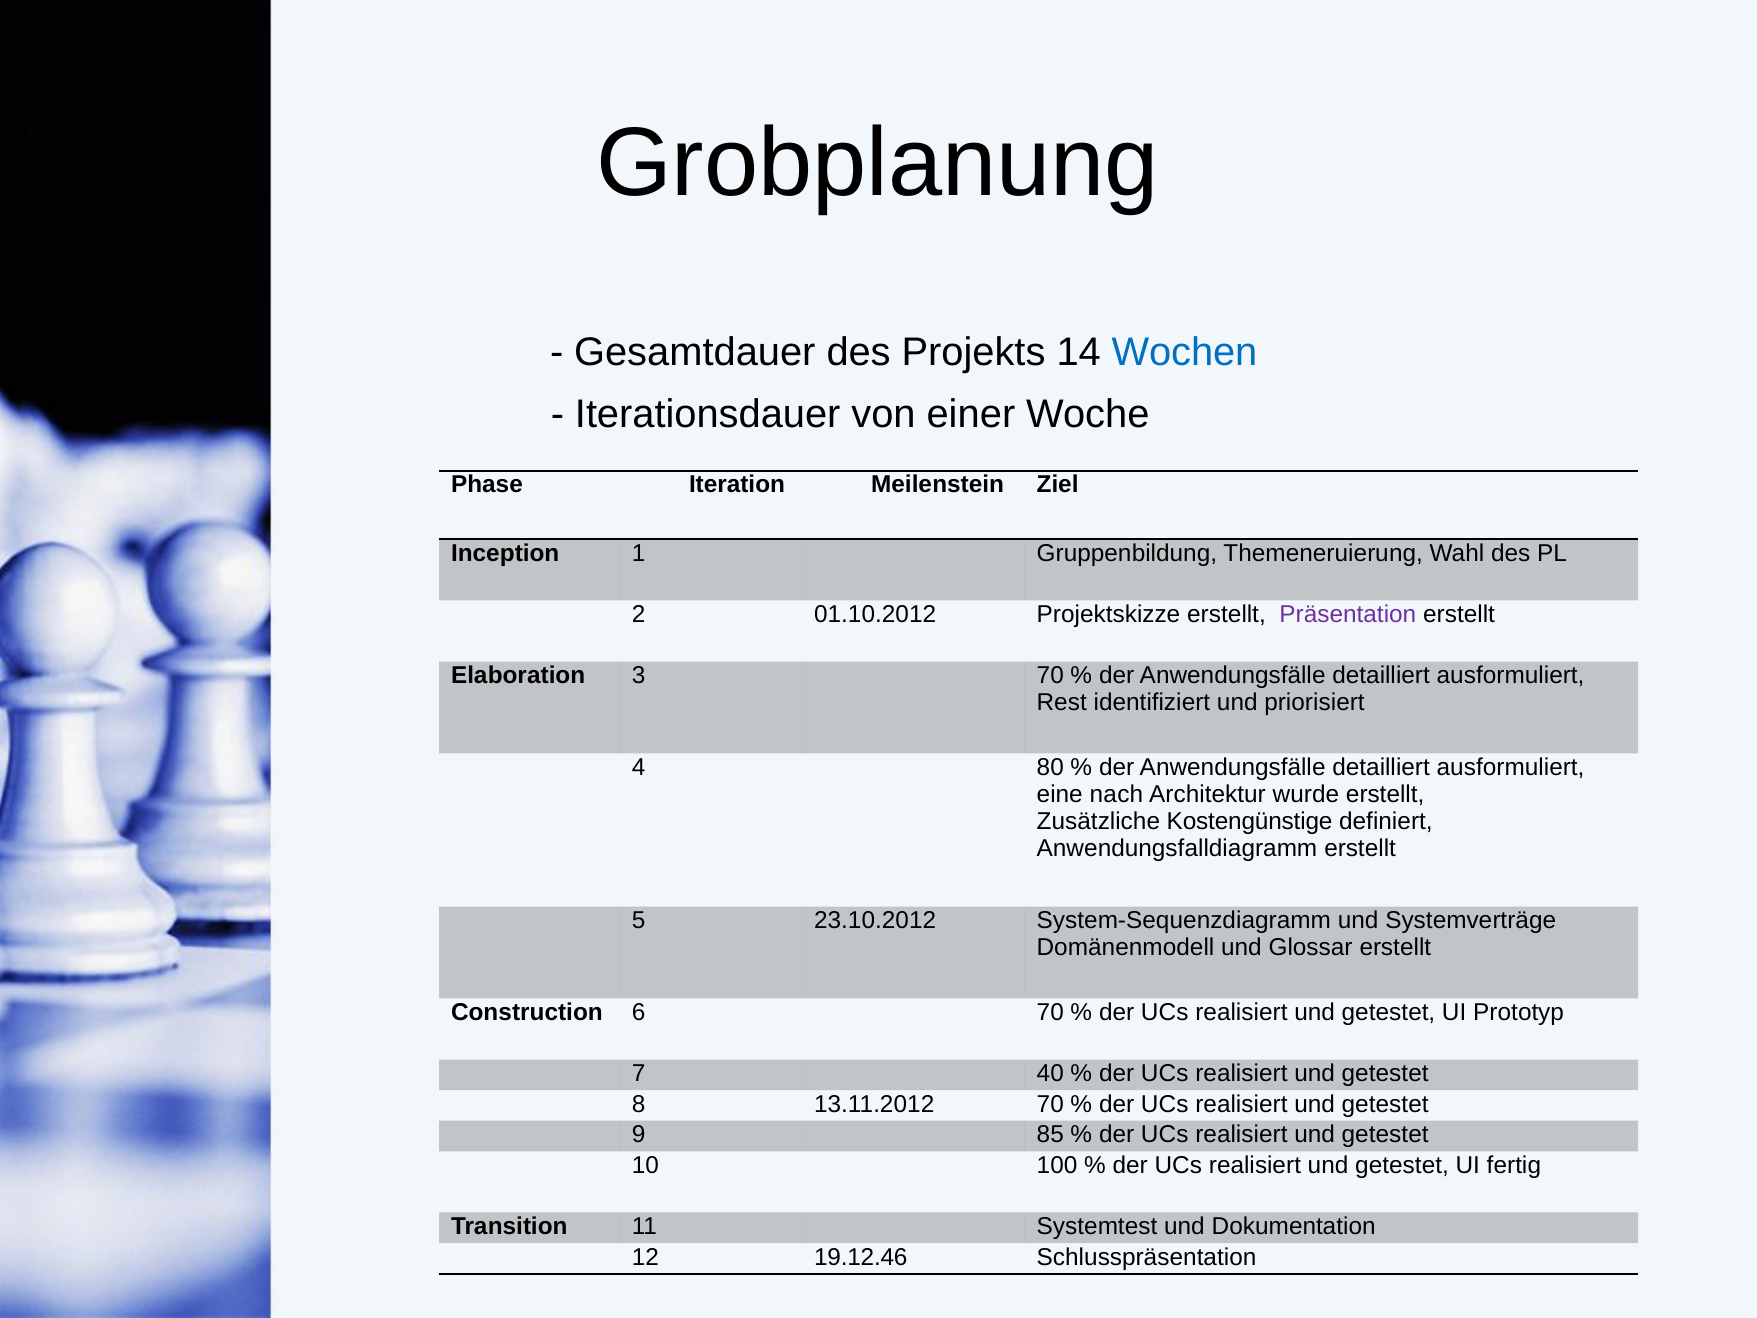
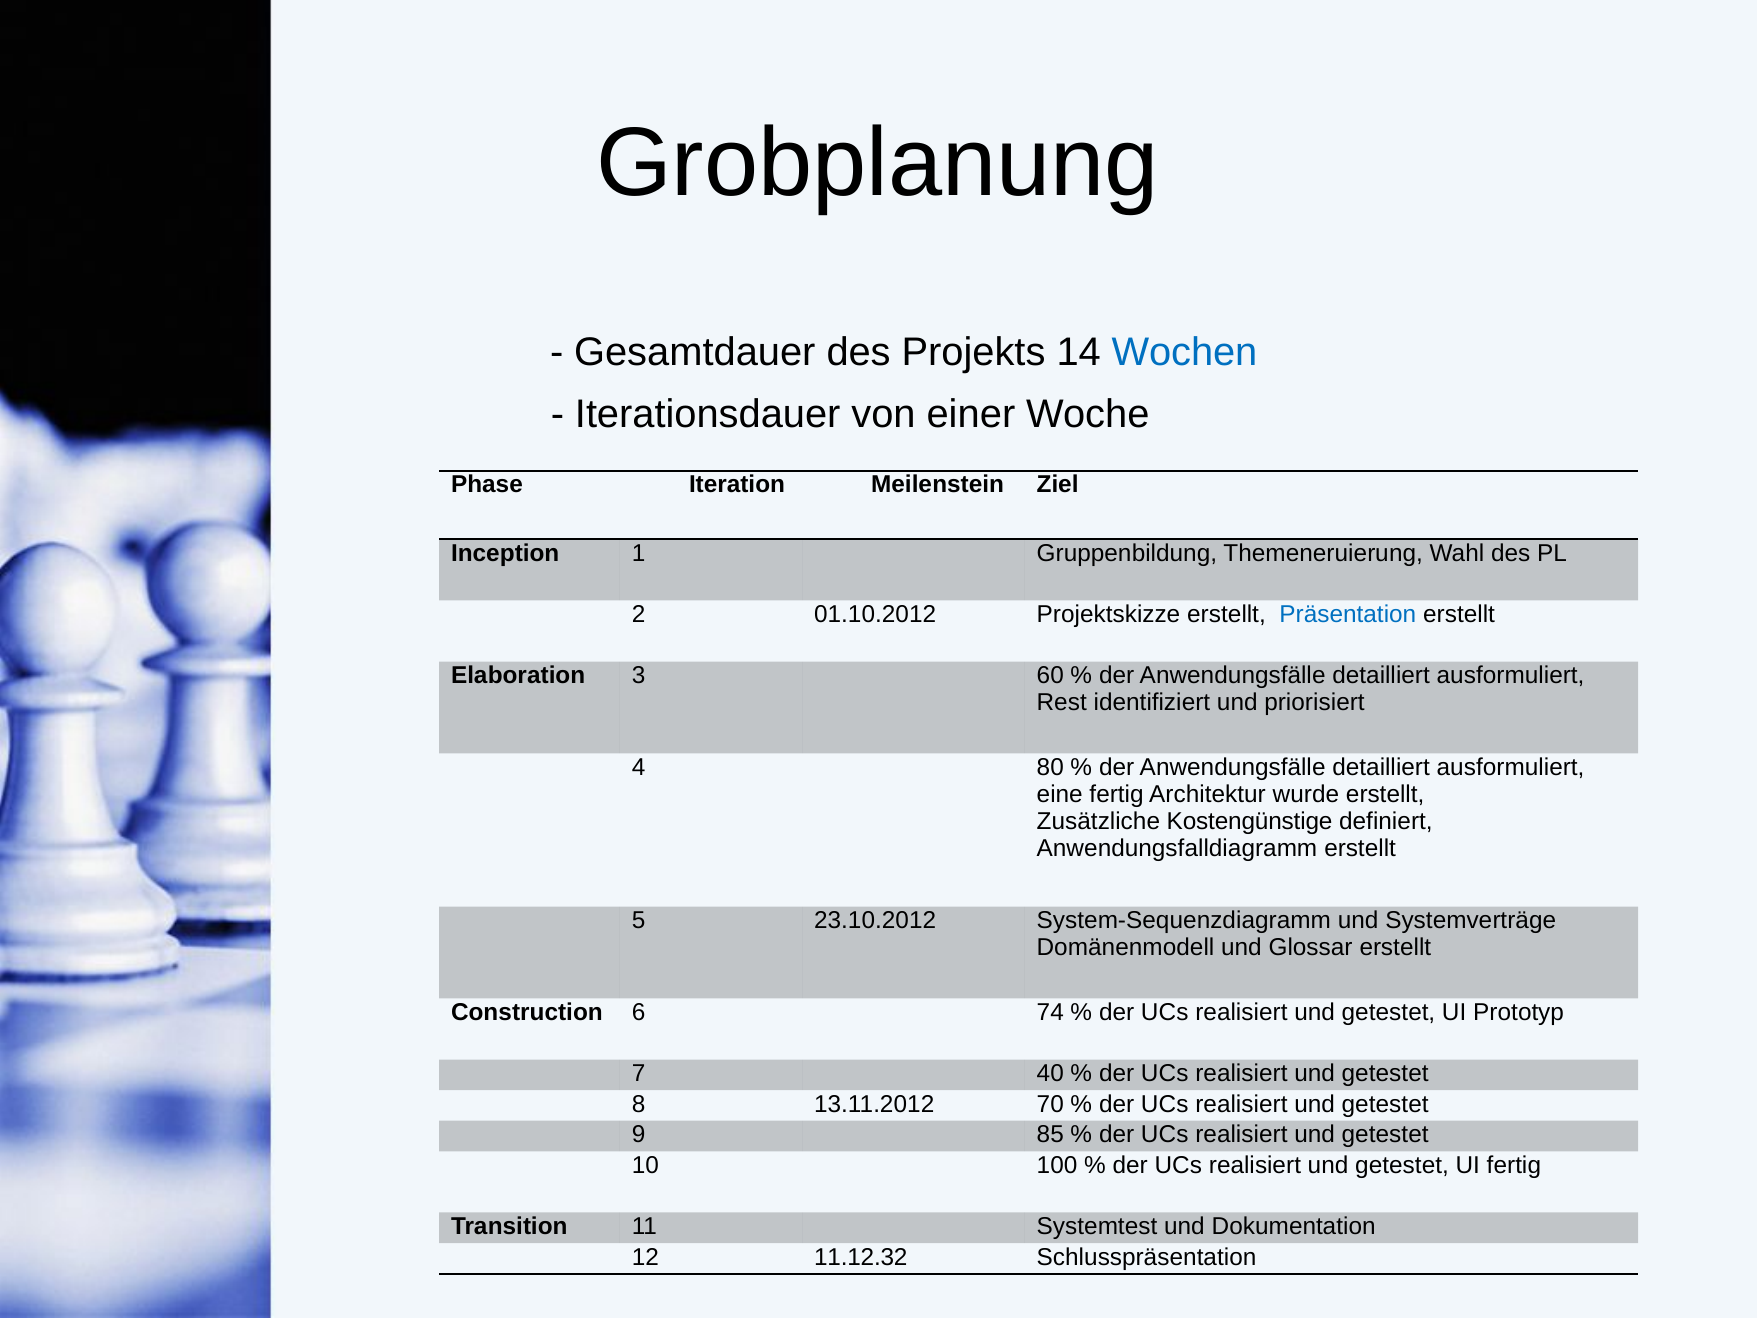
Präsentation colour: purple -> blue (1348, 614)
3 70: 70 -> 60 (1050, 675)
eine nach: nach -> fertig (1117, 794)
6 70: 70 -> 74 (1050, 1012)
19.12.46: 19.12.46 -> 11.12.32 (861, 1257)
